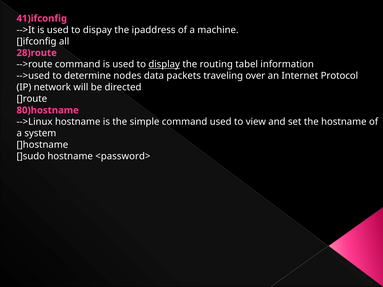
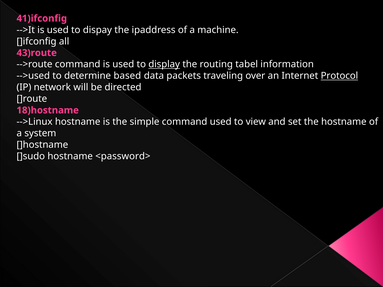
28)route: 28)route -> 43)route (37, 53)
nodes: nodes -> based (127, 76)
Protocol underline: none -> present (339, 76)
80)hostname: 80)hostname -> 18)hostname (48, 110)
